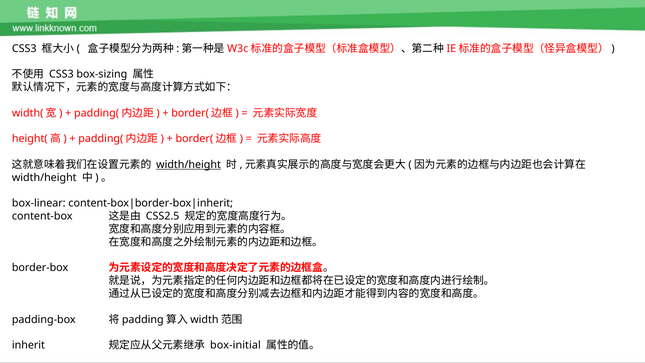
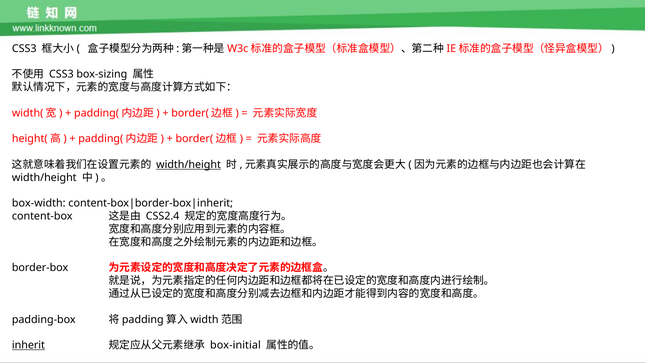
box-linear: box-linear -> box-width (39, 203)
CSS2.5: CSS2.5 -> CSS2.4 (163, 216)
inherit underline: none -> present (28, 345)
